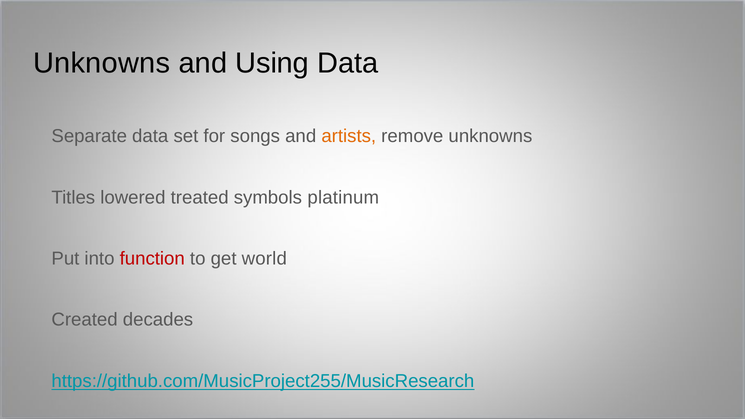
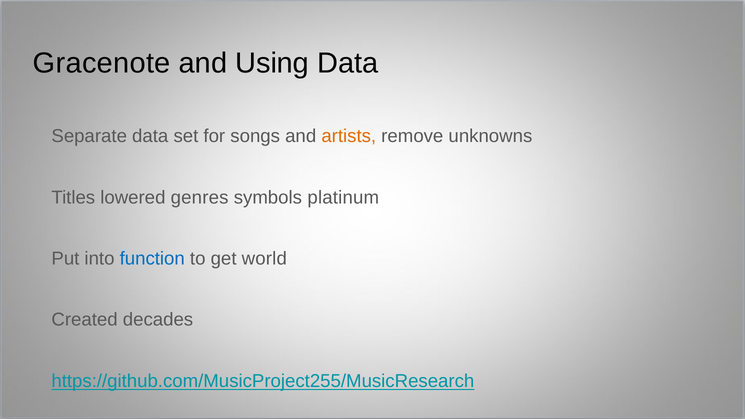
Unknowns: Unknowns -> Gracenote (102, 63)
treated: treated -> genres (200, 197)
function colour: red -> blue (152, 259)
